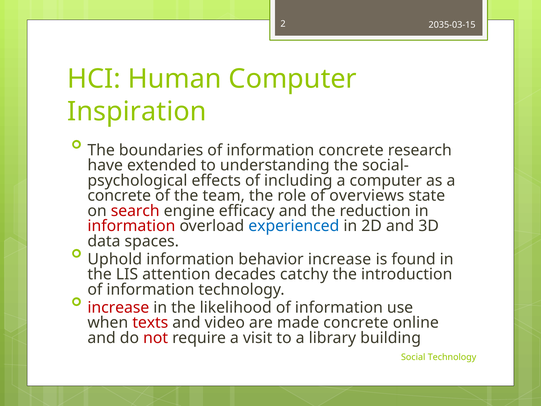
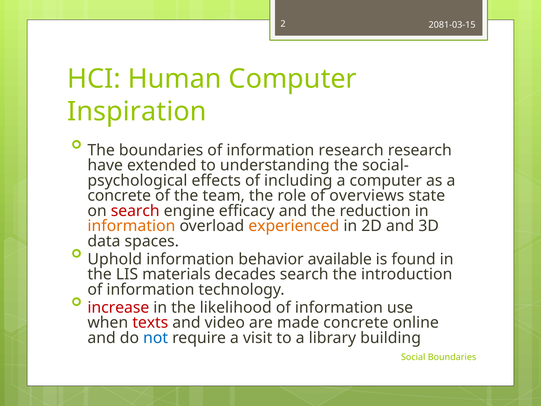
2035-03-15: 2035-03-15 -> 2081-03-15 (452, 25)
information concrete: concrete -> research (351, 150)
information colour: red -> orange (131, 226)
experienced colour: blue -> orange (294, 226)
behavior increase: increase -> available (340, 259)
attention: attention -> materials (176, 274)
decades catchy: catchy -> search (304, 274)
not colour: red -> blue (156, 338)
Social Technology: Technology -> Boundaries (452, 357)
